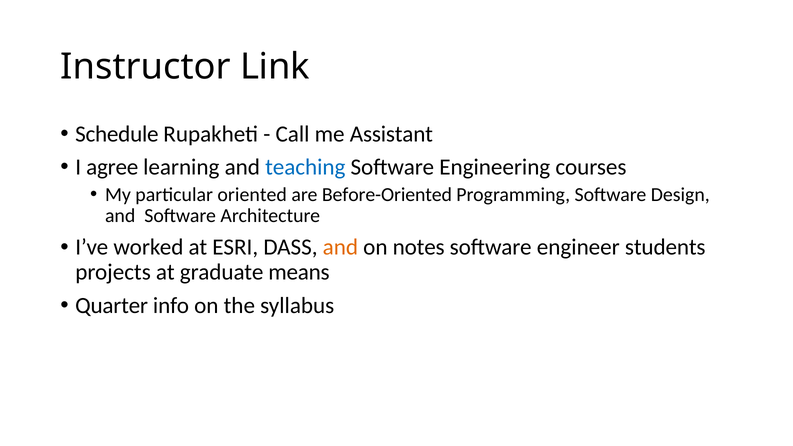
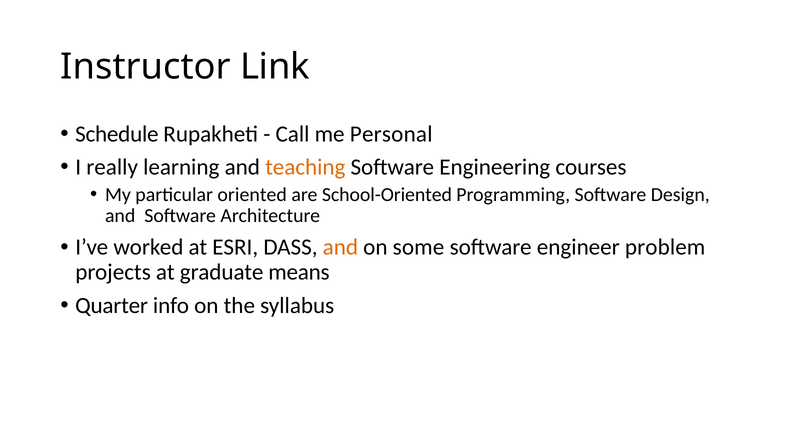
Assistant: Assistant -> Personal (391, 134)
agree: agree -> really (112, 167)
teaching colour: blue -> orange (305, 167)
Before-Oriented: Before-Oriented -> School-Oriented (387, 195)
notes: notes -> some (419, 247)
students: students -> problem (665, 247)
